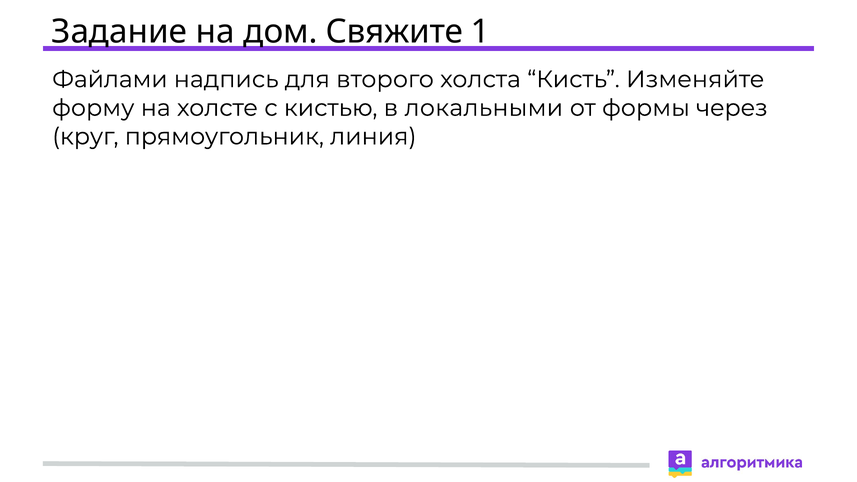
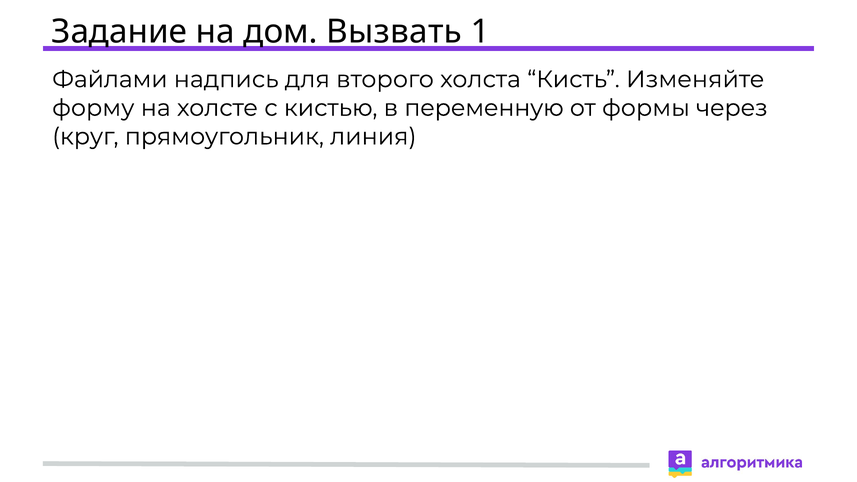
Свяжите: Свяжите -> Вызвать (394, 32)
локальными: локальными -> переменную (484, 108)
